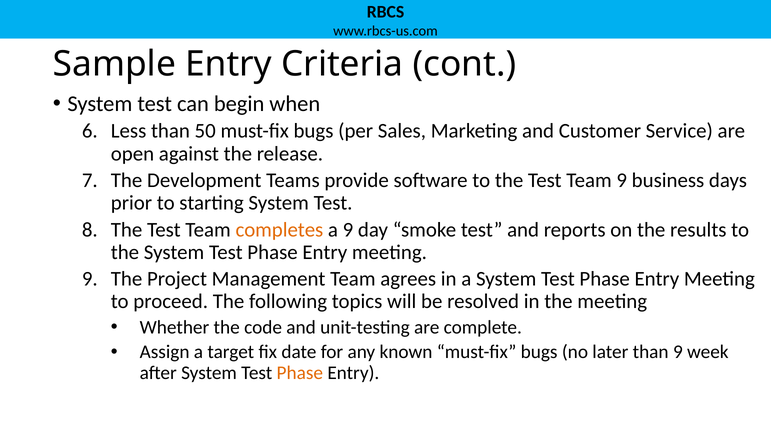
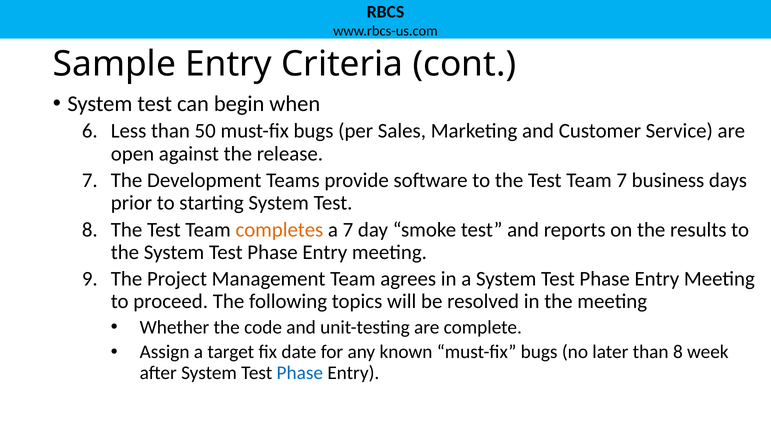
Team 9: 9 -> 7 (622, 180)
a 9: 9 -> 7 (348, 229)
than 9: 9 -> 8 (678, 352)
Phase colour: orange -> blue (300, 373)
